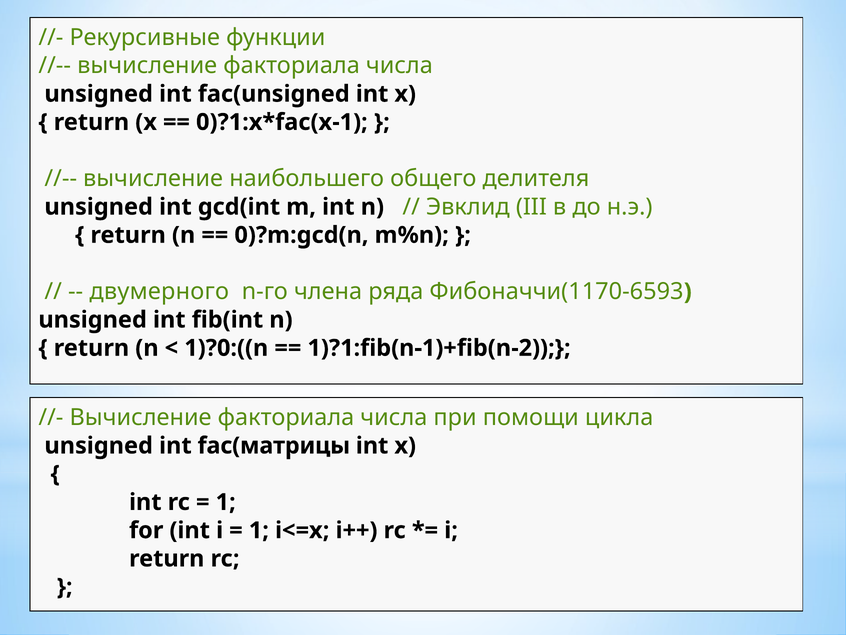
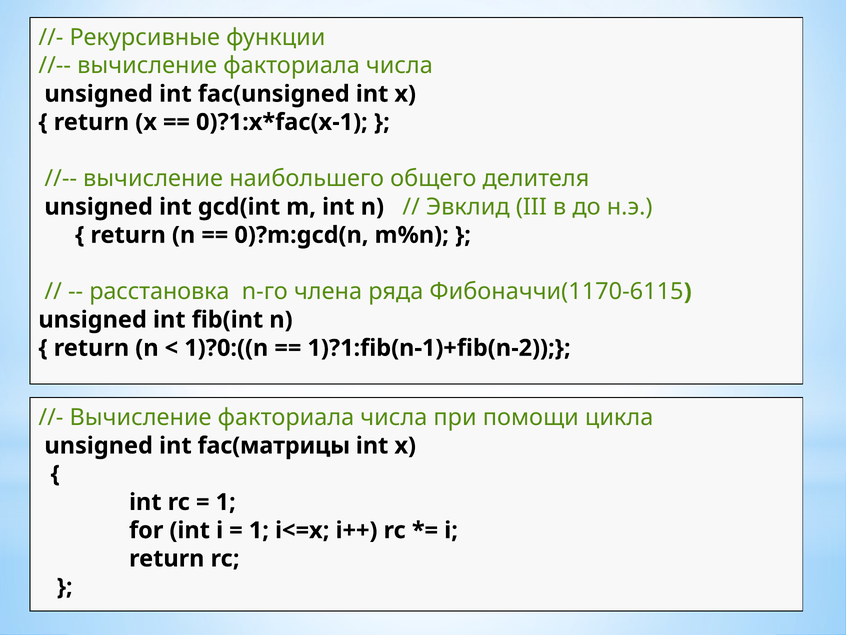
двумерного: двумерного -> расстановка (159, 291)
Фибоначчи(1170-6593: Фибоначчи(1170-6593 -> Фибоначчи(1170-6115 (557, 291)
